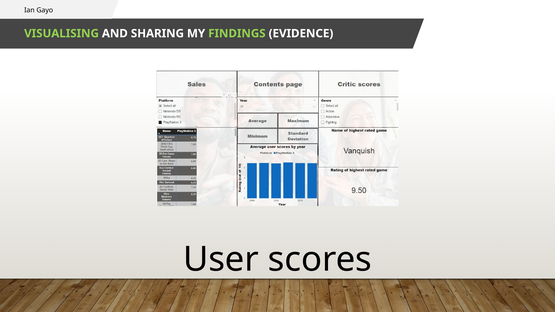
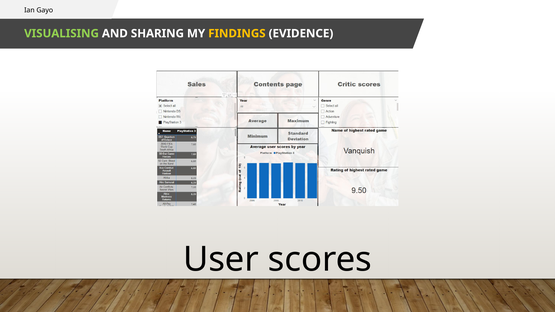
FINDINGS colour: light green -> yellow (237, 33)
